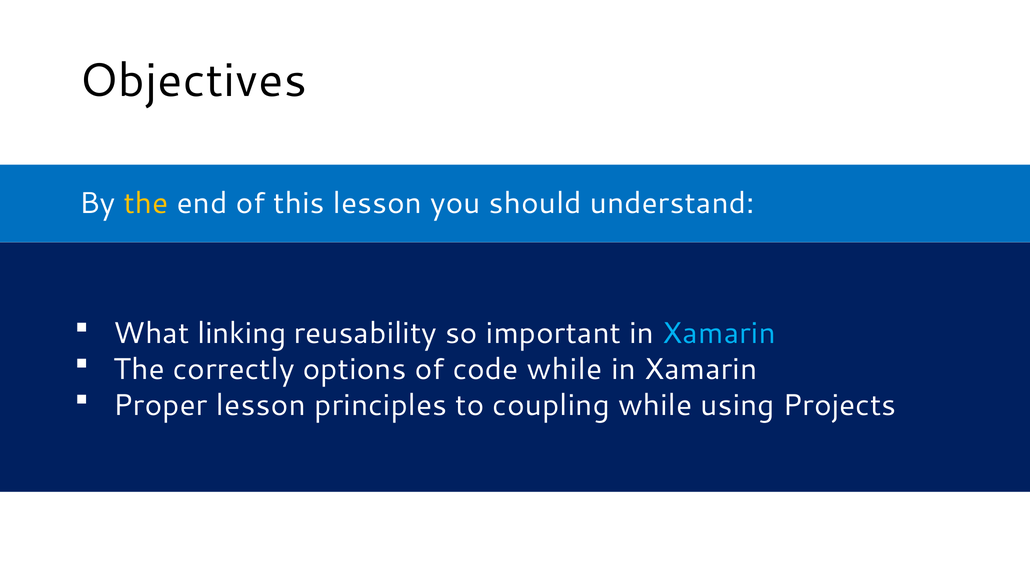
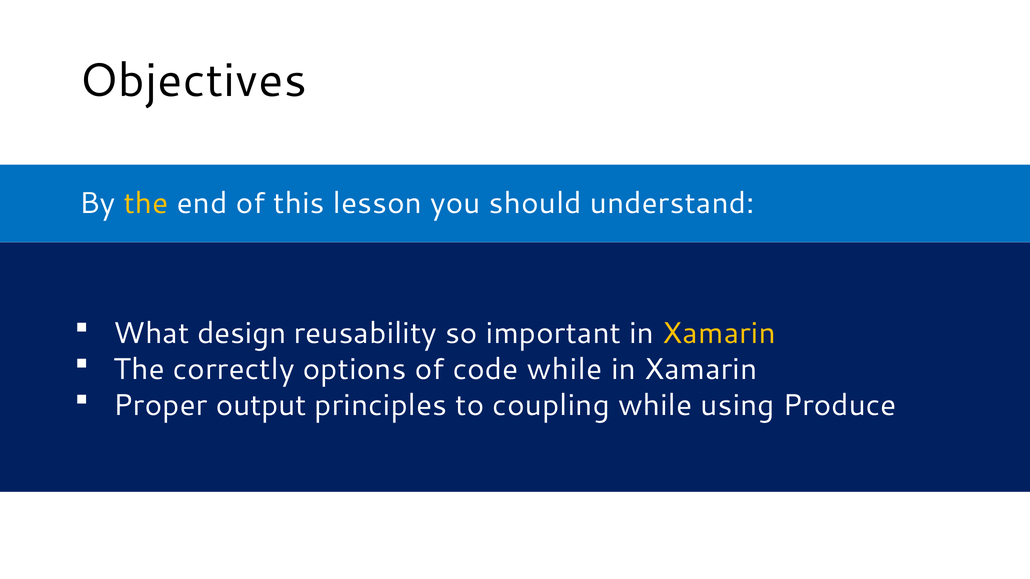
linking: linking -> design (242, 333)
Xamarin colour: light blue -> yellow (719, 333)
Proper lesson: lesson -> output (261, 405)
Projects: Projects -> Produce (840, 405)
